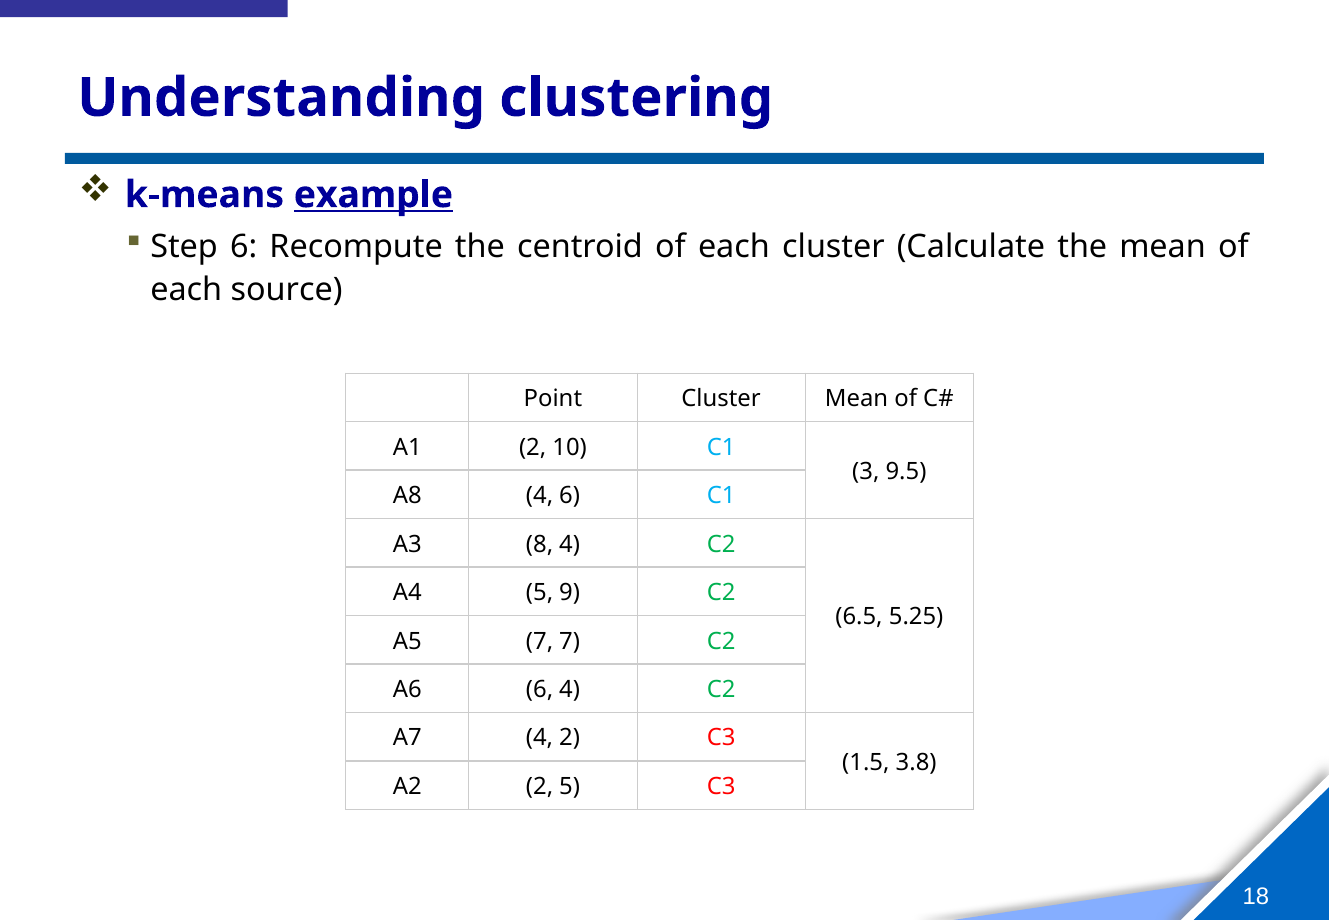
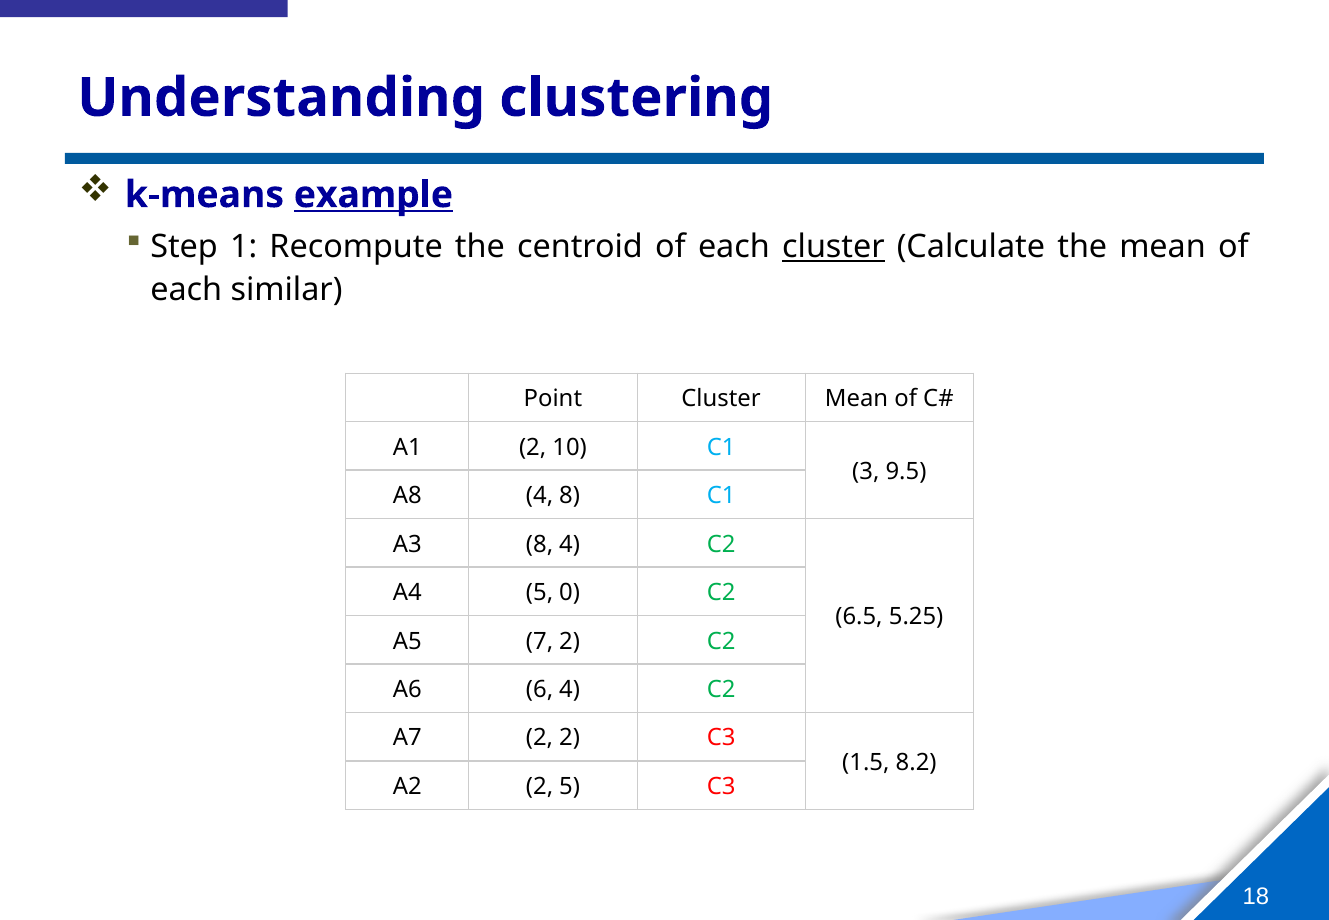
Step 6: 6 -> 1 (244, 247)
cluster underline: none -> present (833, 247)
source: source -> similar (287, 289)
4 6: 6 -> 8 (570, 496)
9: 9 -> 0 (570, 593)
7 7: 7 -> 2 (570, 641)
A7 4: 4 -> 2 (540, 738)
3.8: 3.8 -> 8.2 (916, 762)
